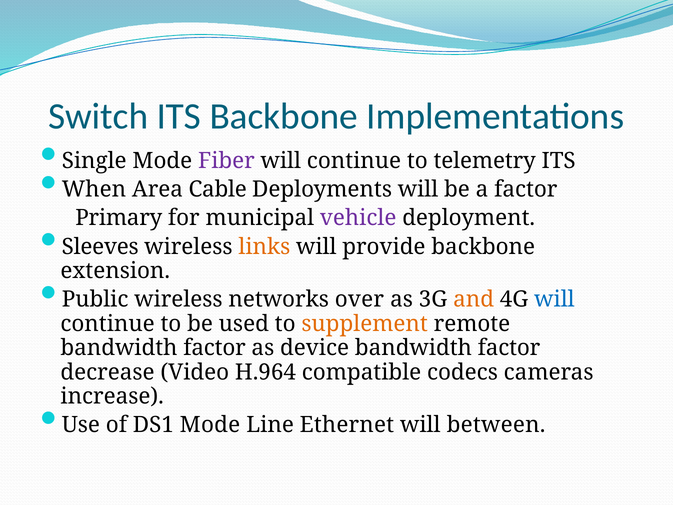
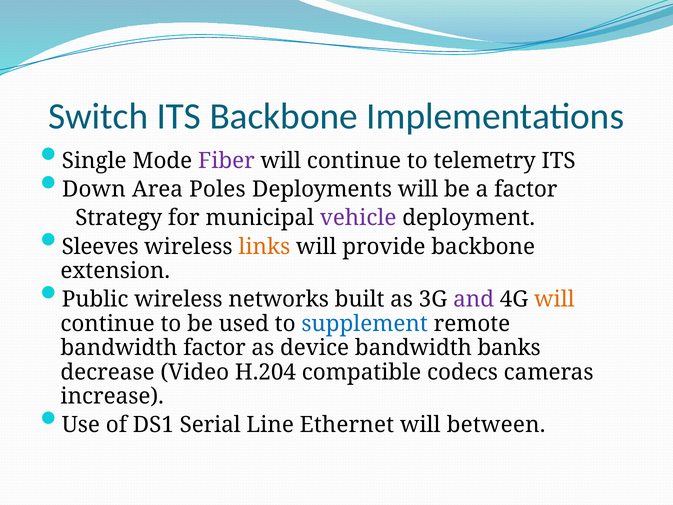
When: When -> Down (94, 189)
Cable: Cable -> Poles (217, 189)
Primary: Primary -> Strategy (119, 218)
over: over -> built (360, 299)
and colour: orange -> purple (474, 299)
will colour: blue -> orange (554, 299)
supplement colour: orange -> blue (365, 323)
device bandwidth factor: factor -> banks (509, 348)
H.964: H.964 -> H.204 (265, 372)
DS1 Mode: Mode -> Serial (210, 425)
